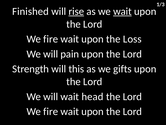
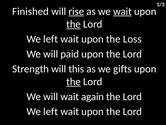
the underline: none -> present (74, 24)
fire: fire -> left (51, 39)
pain: pain -> paid (70, 54)
the underline: none -> present (74, 81)
head: head -> again (93, 96)
fire: fire -> left (51, 111)
